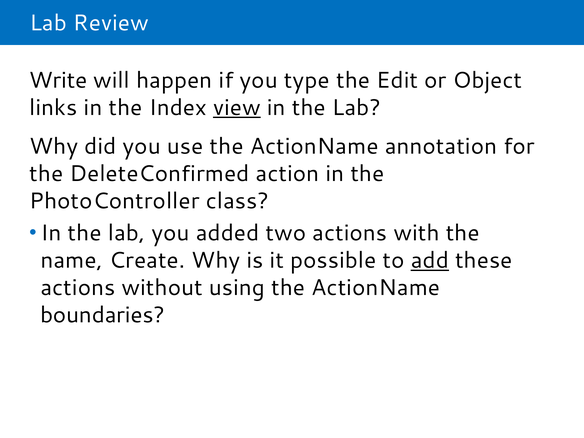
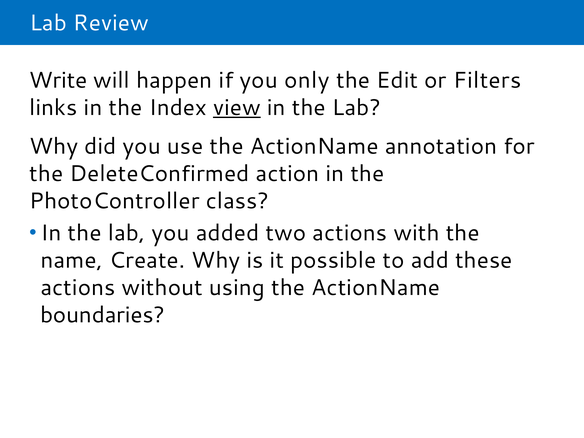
type: type -> only (307, 80)
Object: Object -> Filters (487, 80)
add underline: present -> none (430, 260)
